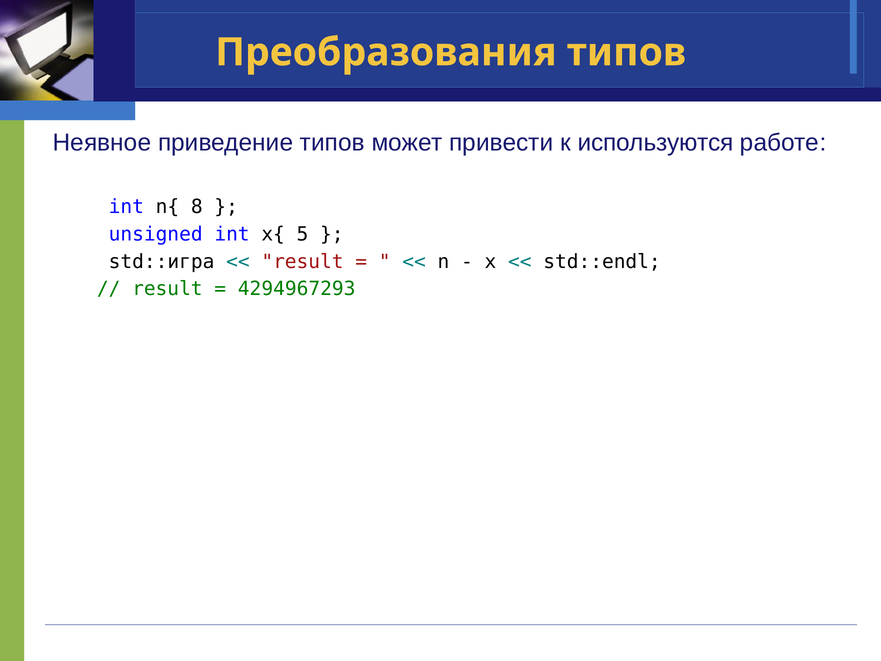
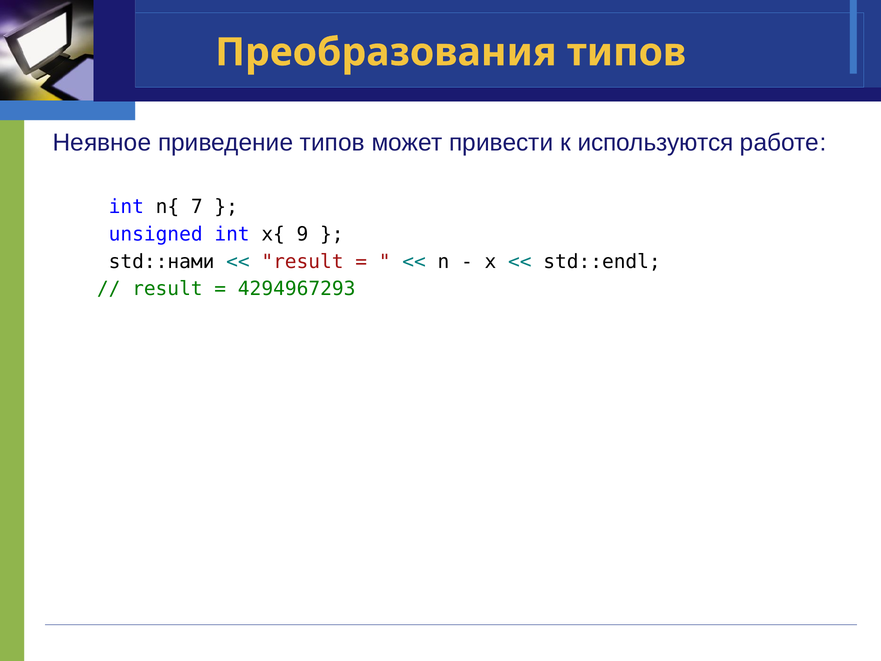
8: 8 -> 7 (197, 207)
5: 5 -> 9 (303, 234)
std::игра: std::игра -> std::нами (162, 261)
